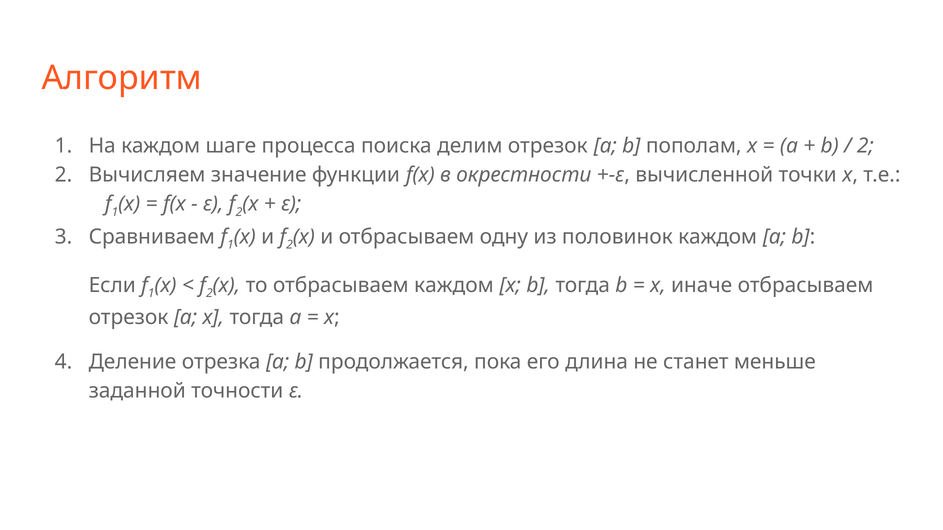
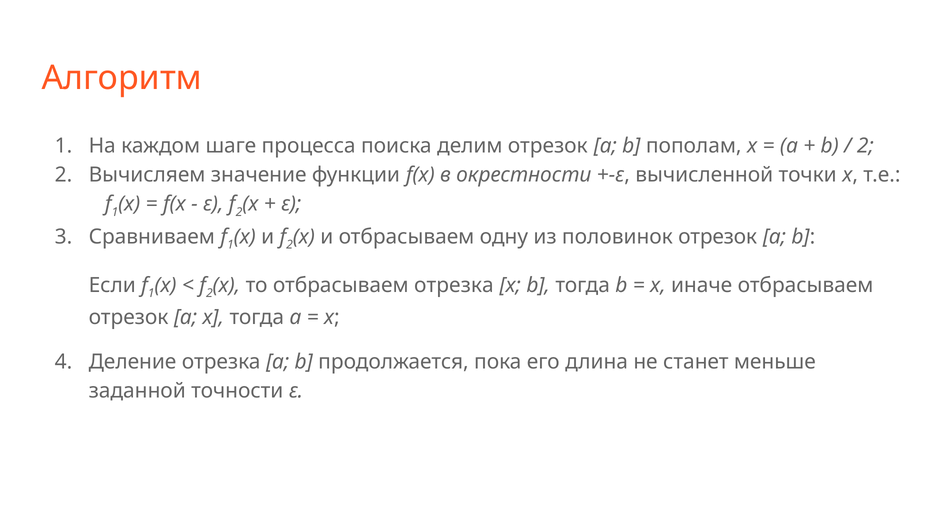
половинок каждом: каждом -> отрезок (718, 237)
отбрасываем каждом: каждом -> отрезка (454, 285)
